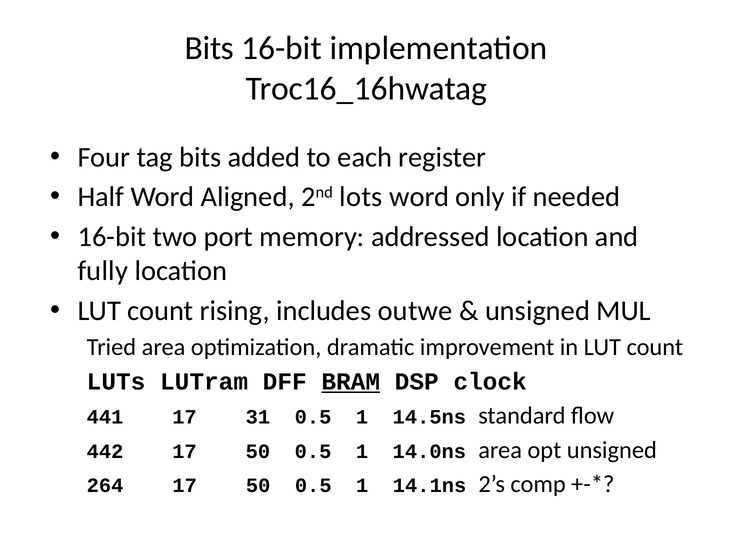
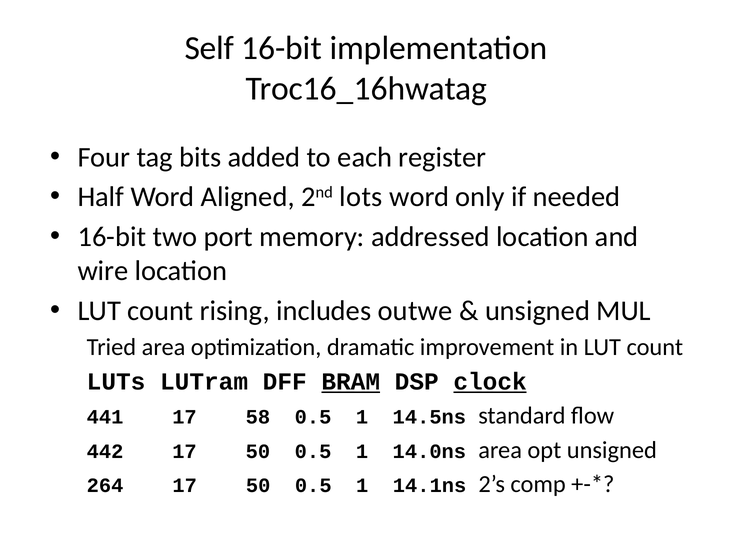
Bits: Bits -> Self (209, 48)
fully: fully -> wire (103, 271)
clock underline: none -> present (490, 381)
31: 31 -> 58 (258, 417)
